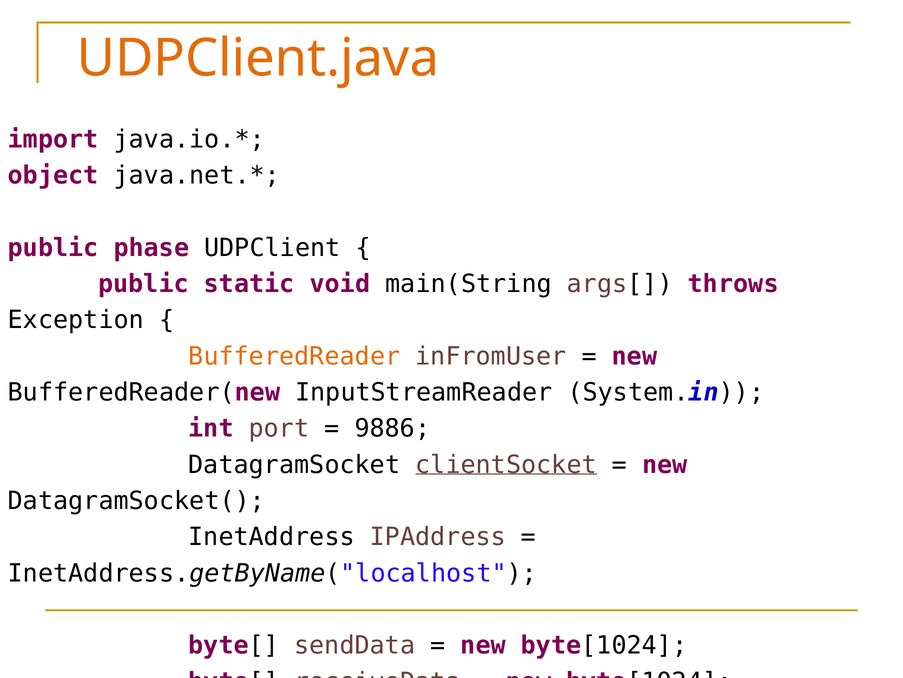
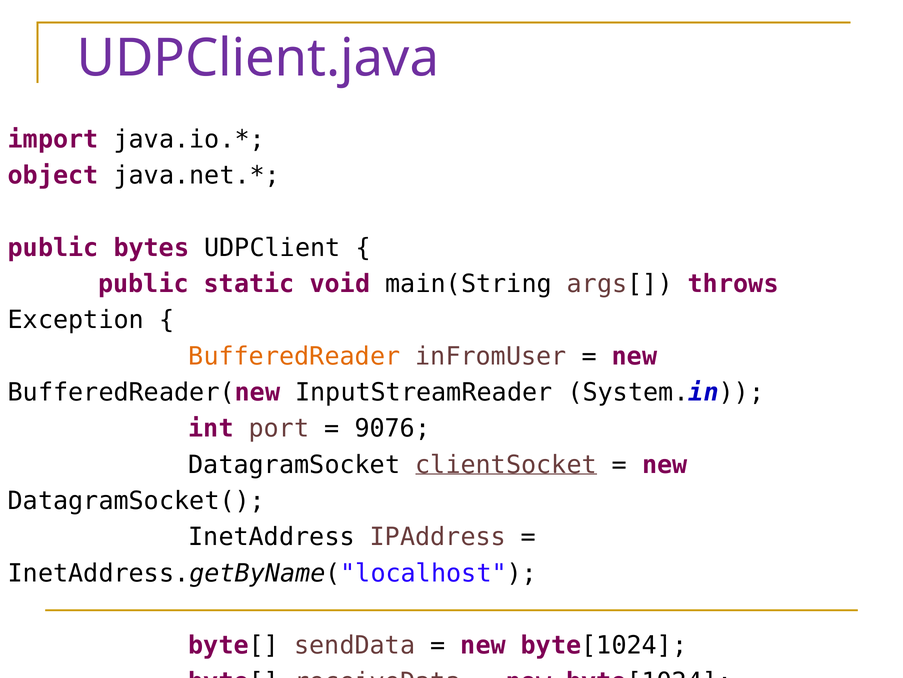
UDPClient.java colour: orange -> purple (258, 58)
phase: phase -> bytes (151, 248)
9886: 9886 -> 9076 (392, 428)
